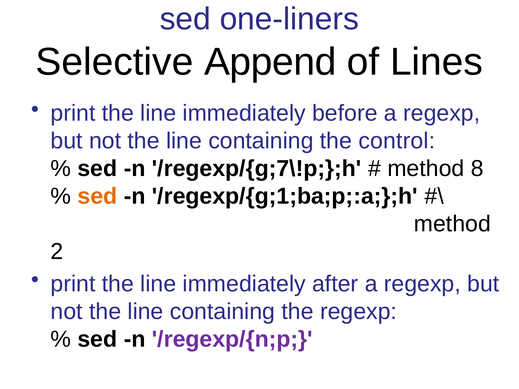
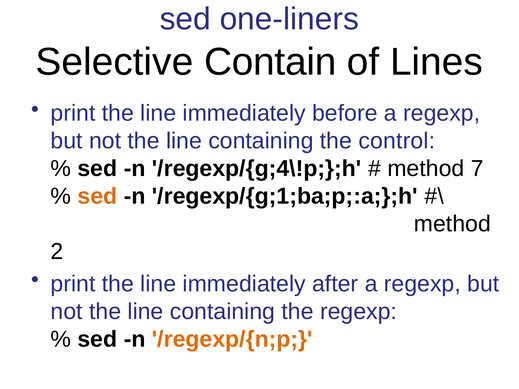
Append: Append -> Contain (270, 62)
/regexp/{g;7\!p;};h: /regexp/{g;7\!p;};h -> /regexp/{g;4\!p;};h (257, 169)
8: 8 -> 7 (477, 169)
/regexp/{n;p colour: purple -> orange (232, 339)
